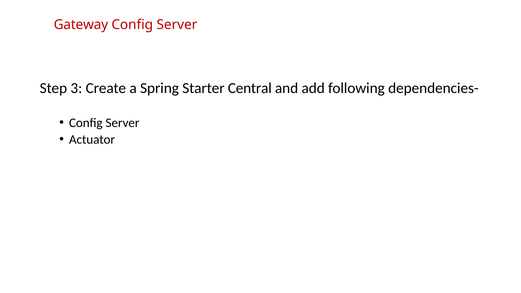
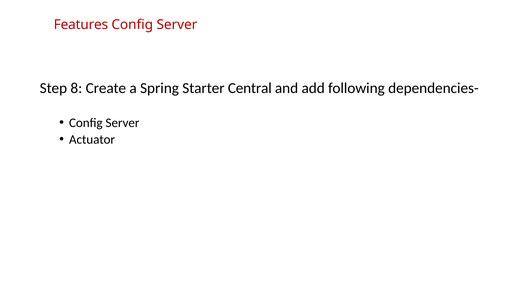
Gateway: Gateway -> Features (81, 25)
3: 3 -> 8 (76, 88)
